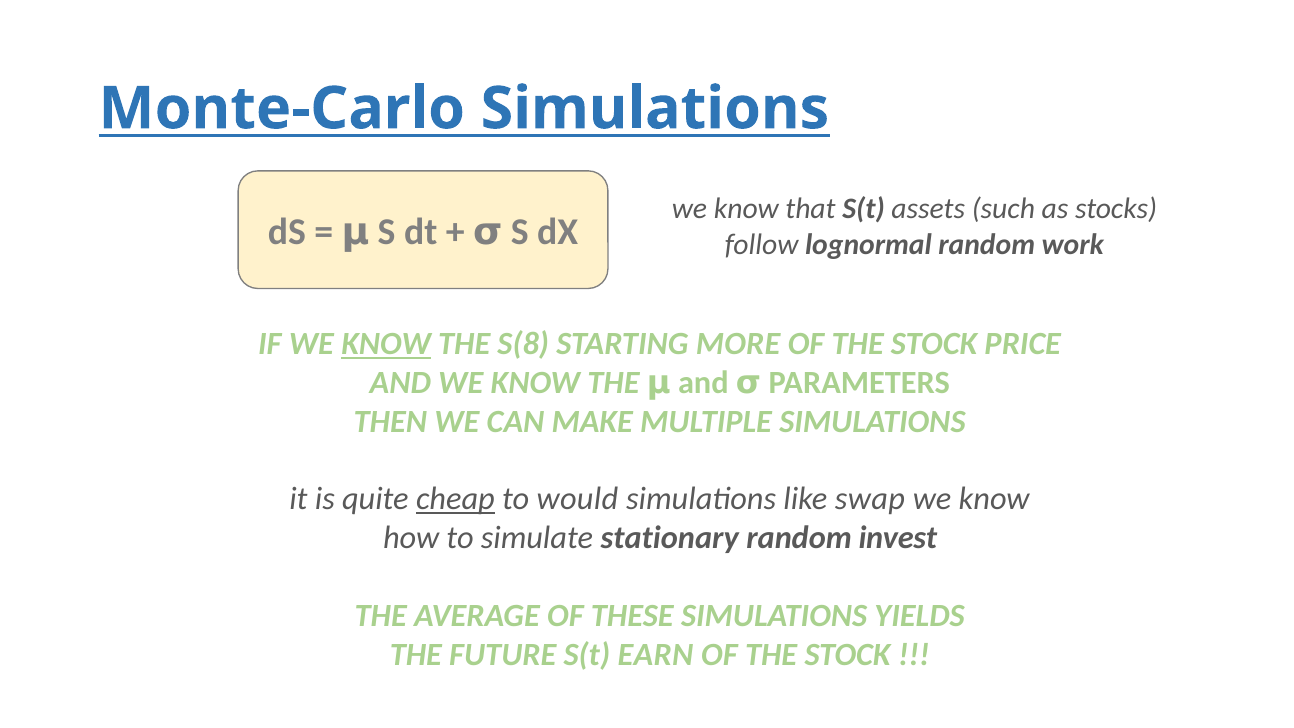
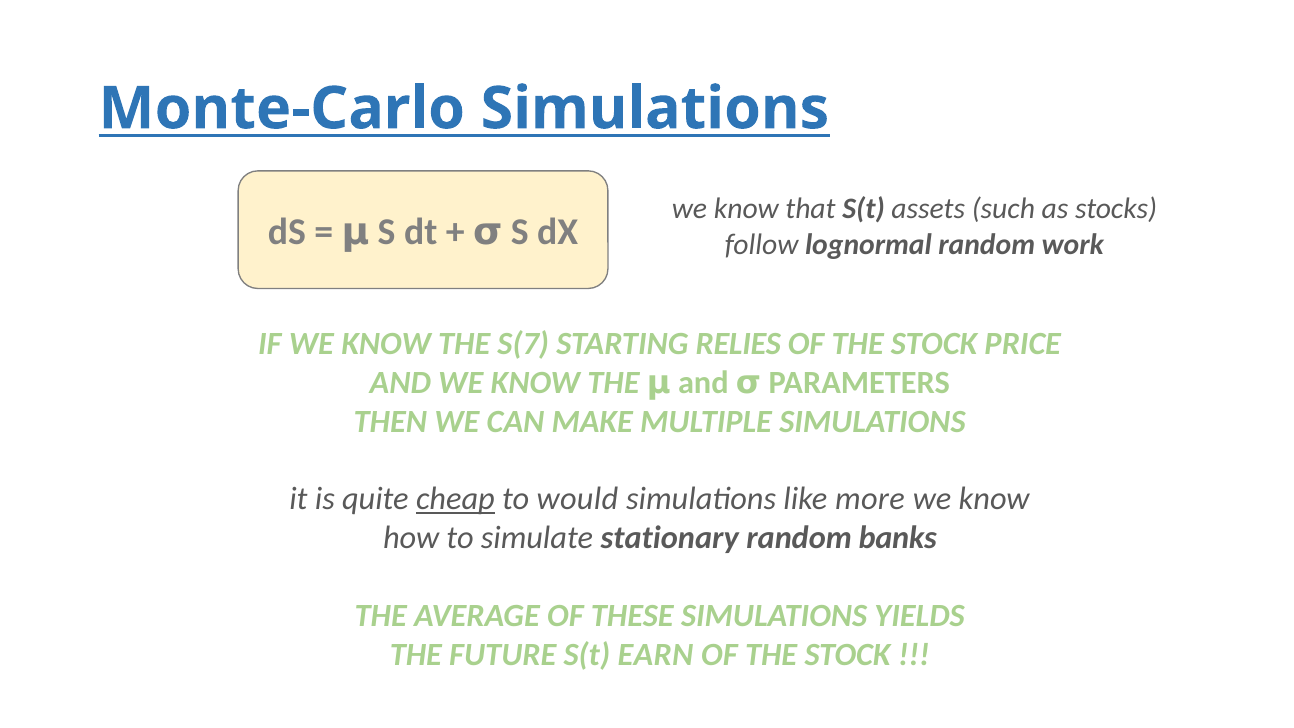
KNOW underline: present -> none (386, 344)
S(8: S(8 -> S(7 (523, 344)
MORE: MORE -> RELIES (738, 344)
swap: swap -> more (870, 499)
invest: invest -> banks (898, 538)
